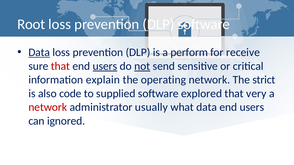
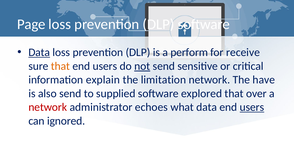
Root: Root -> Page (31, 24)
that colour: red -> orange (60, 66)
users underline: present -> none (105, 66)
operating: operating -> limitation (163, 80)
strict: strict -> have (264, 80)
also code: code -> send (70, 94)
very: very -> over (256, 94)
usually: usually -> echoes (151, 107)
users underline: none -> present (252, 107)
